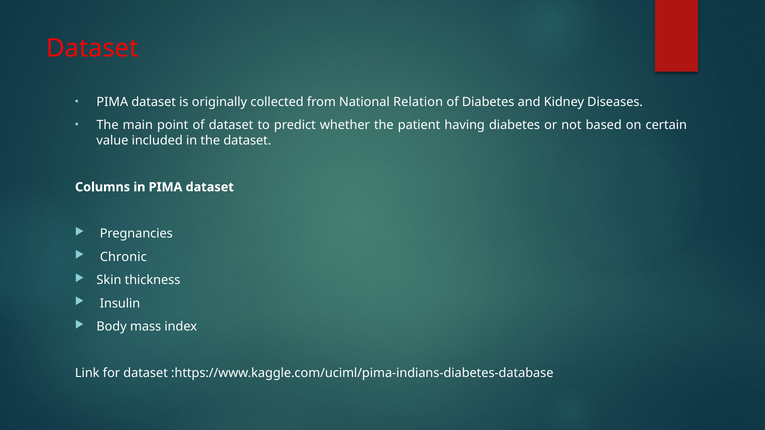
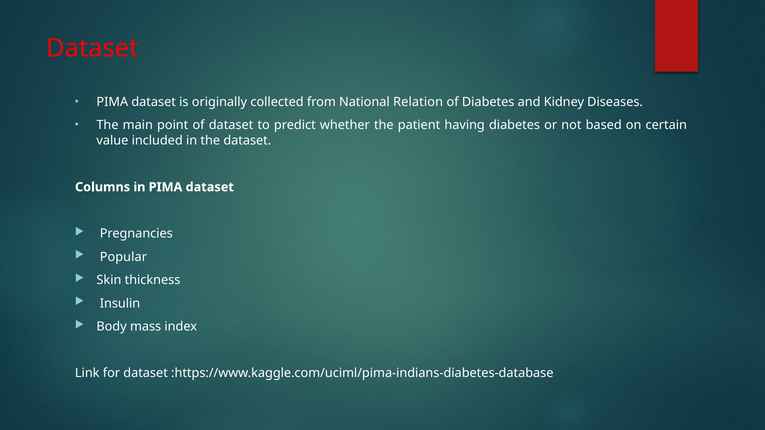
Chronic: Chronic -> Popular (123, 257)
